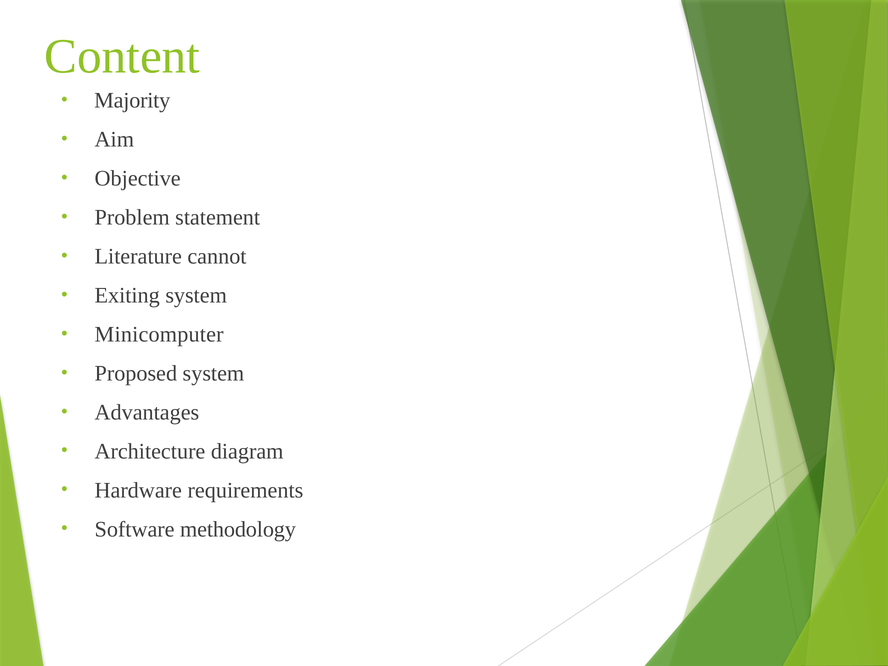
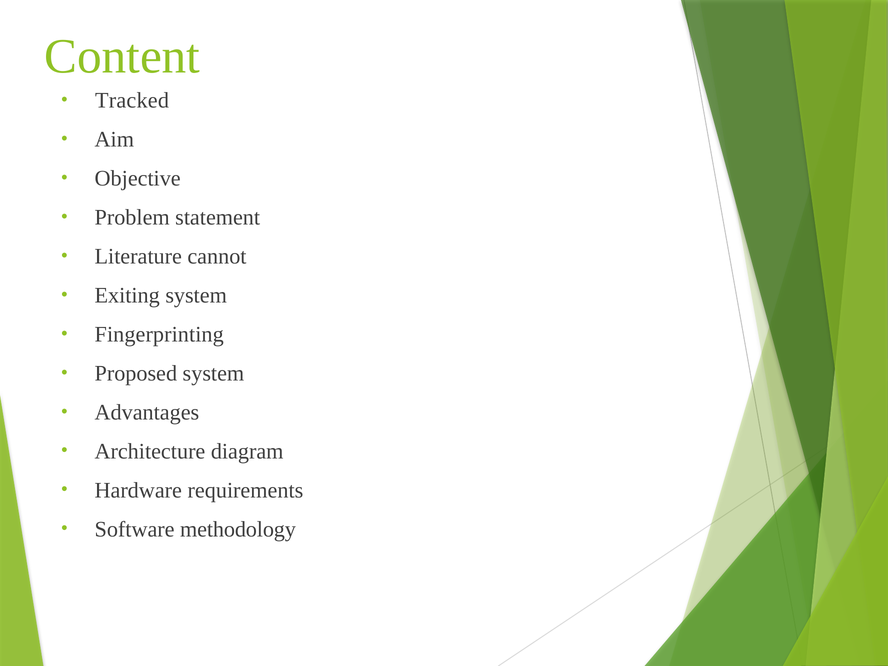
Majority: Majority -> Tracked (132, 101)
Minicomputer: Minicomputer -> Fingerprinting (159, 334)
